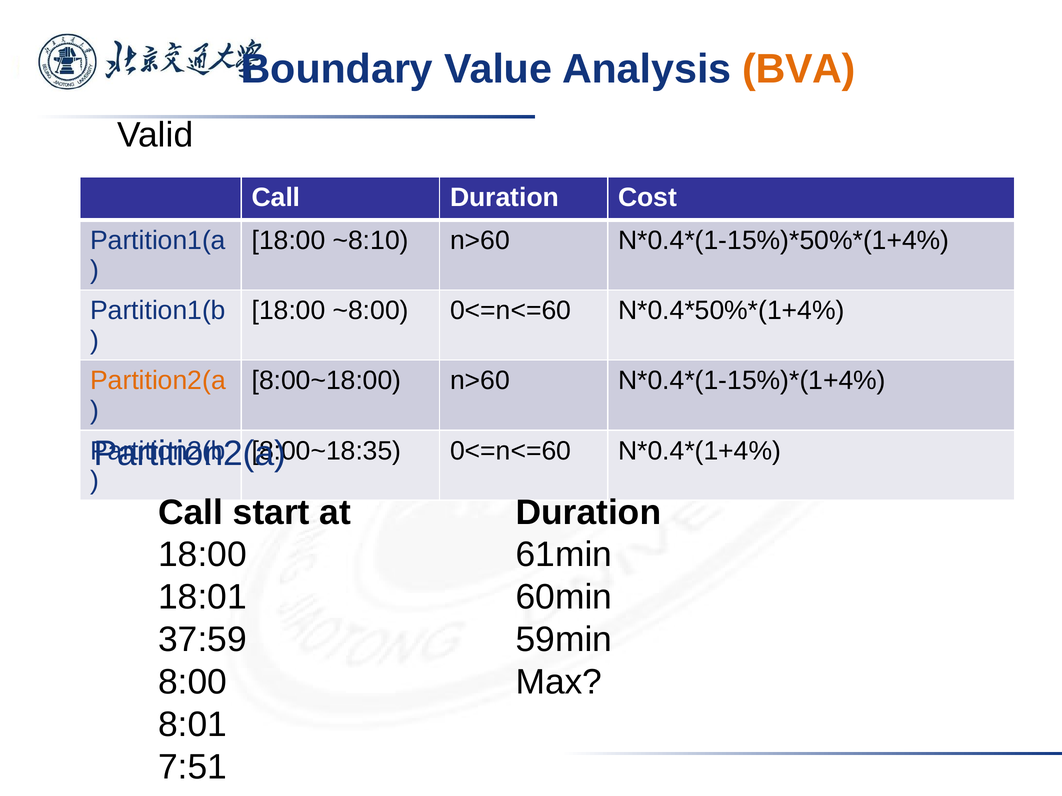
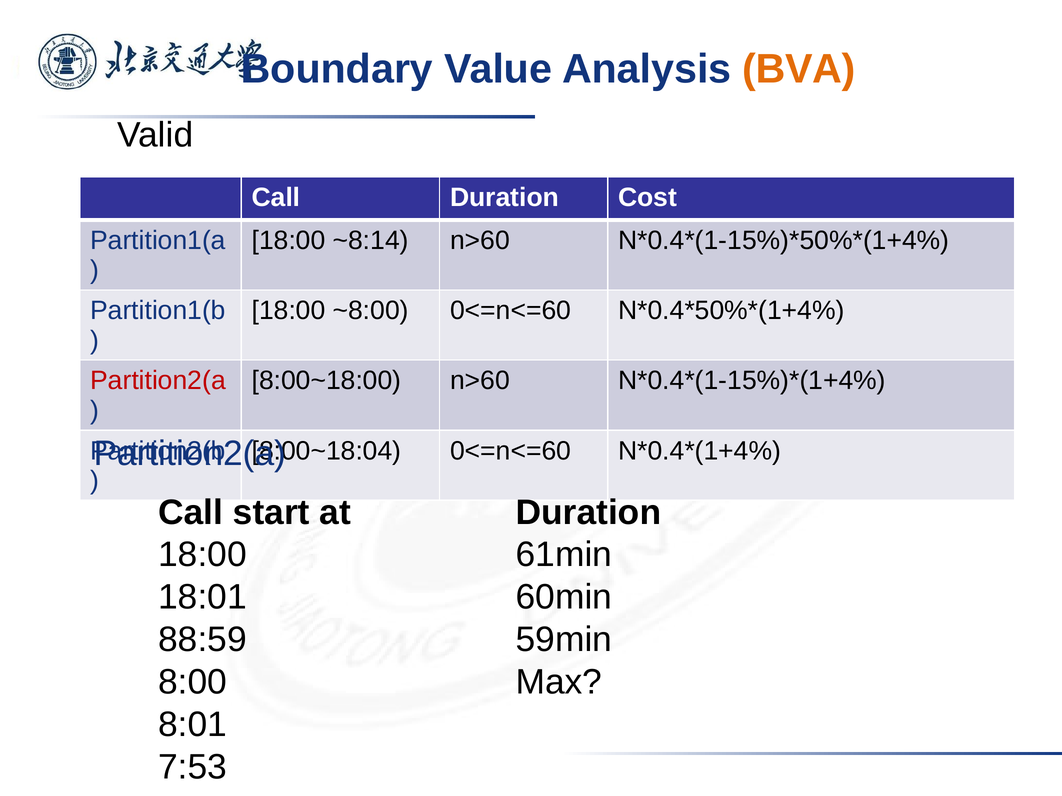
~8:10: ~8:10 -> ~8:14 (371, 241)
Partition2(a colour: orange -> red (158, 381)
8:00~18:35: 8:00~18:35 -> 8:00~18:04 (327, 451)
37:59: 37:59 -> 88:59 (203, 640)
7:51: 7:51 -> 7:53 (193, 768)
